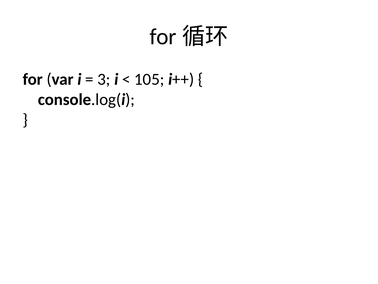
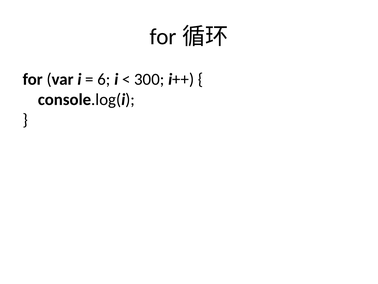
3: 3 -> 6 (104, 79)
105: 105 -> 300 (149, 79)
